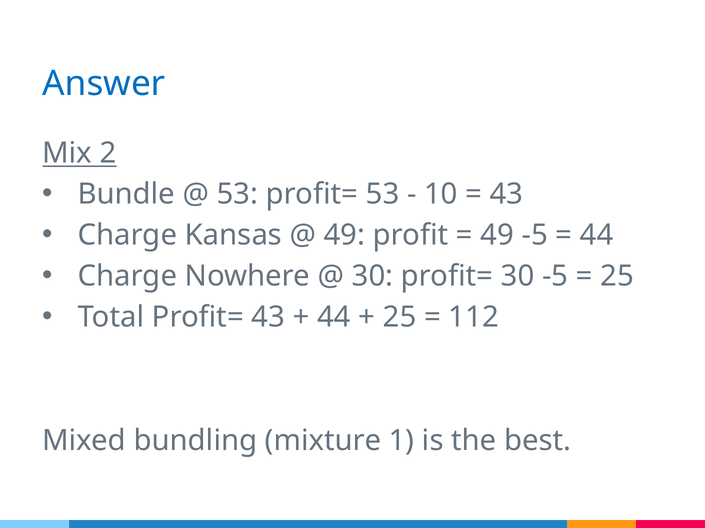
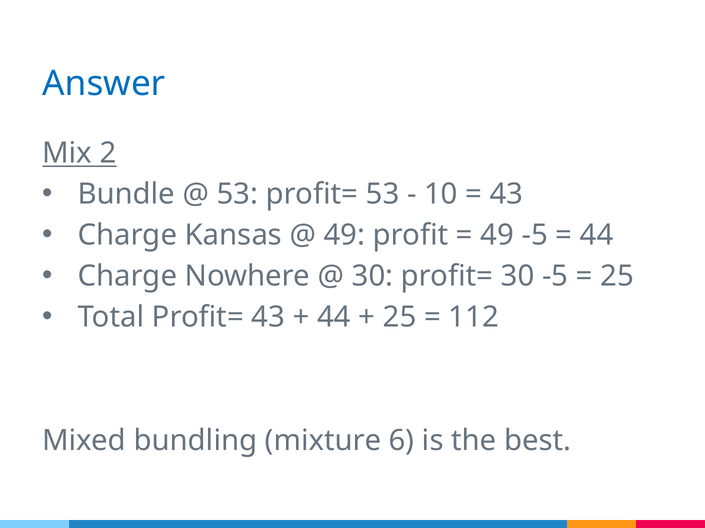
1: 1 -> 6 (401, 441)
